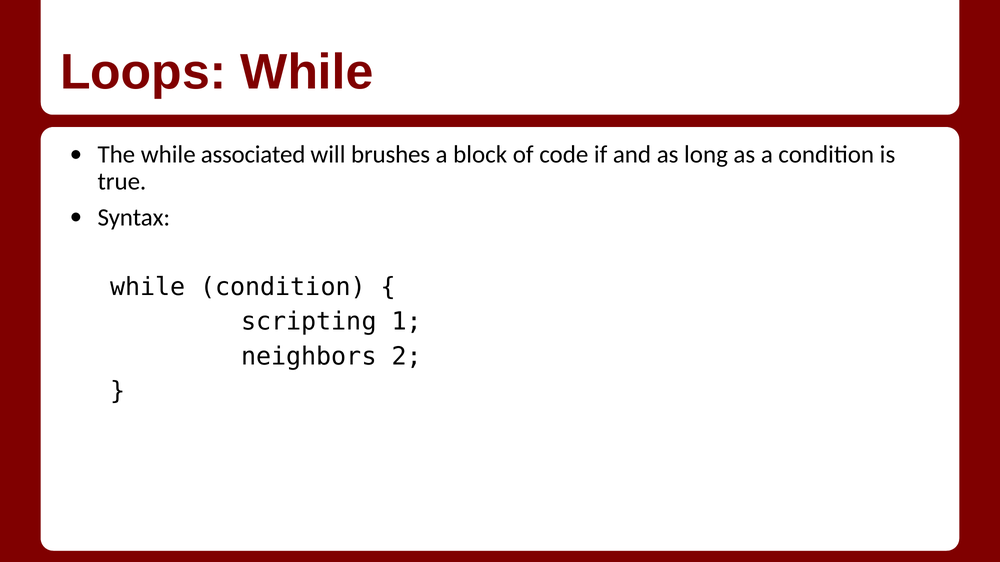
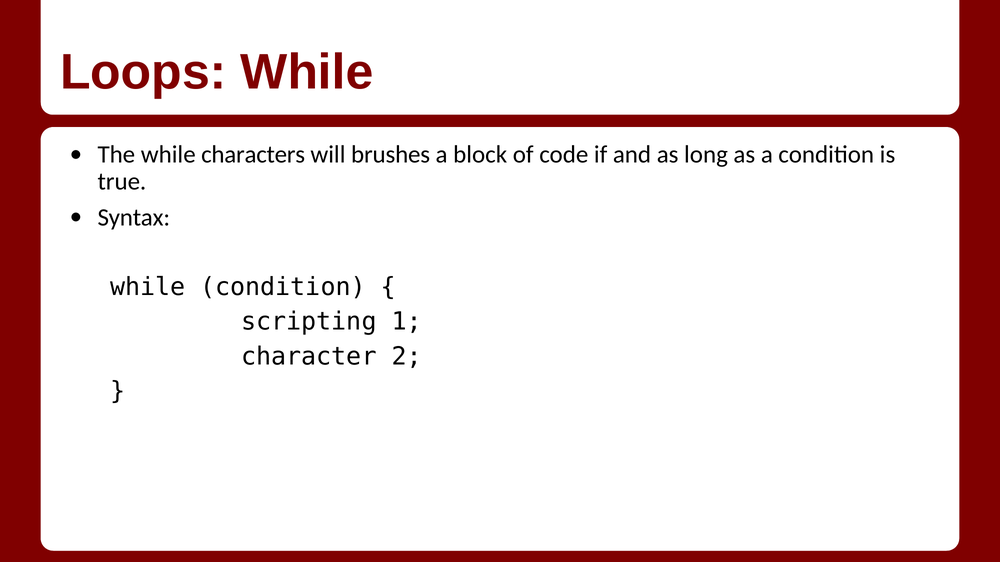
associated: associated -> characters (253, 155)
neighbors: neighbors -> character (309, 357)
